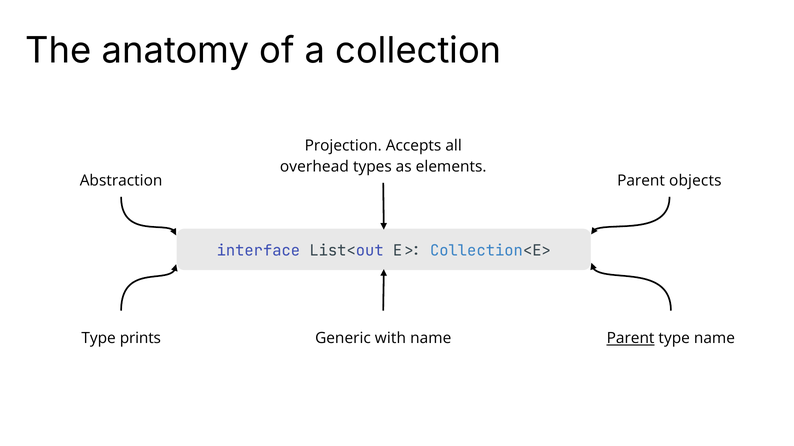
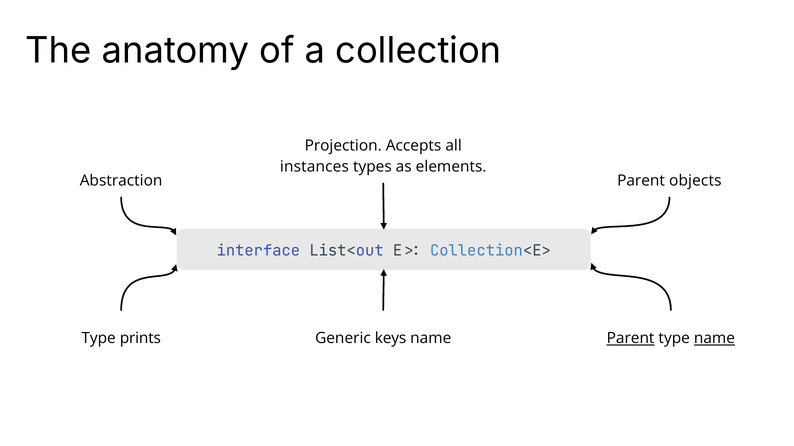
overhead: overhead -> instances (314, 167)
with: with -> keys (391, 339)
name underline: none -> present (714, 339)
